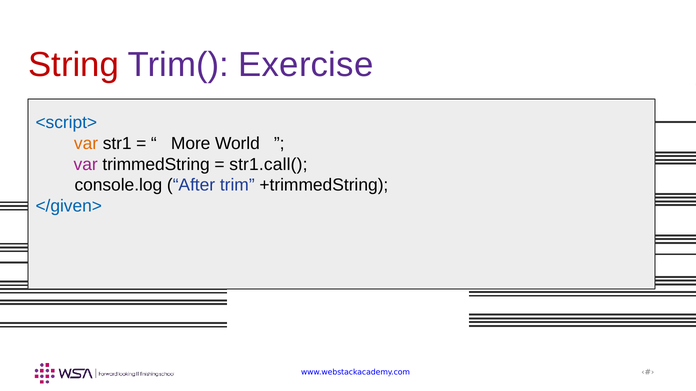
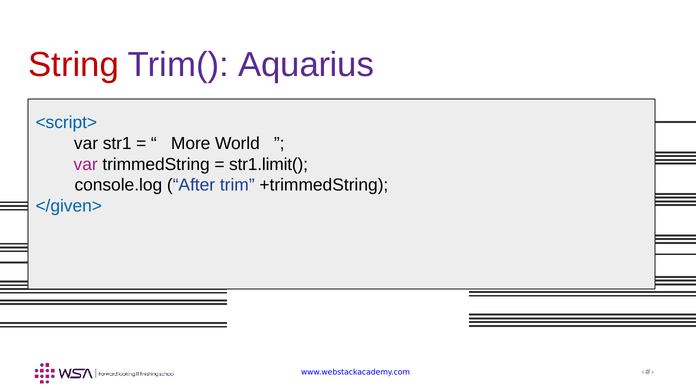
Exercise: Exercise -> Aquarius (306, 65)
var colour: orange -> black (86, 144)
str1.call(: str1.call( -> str1.limit( (269, 165)
